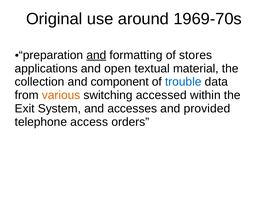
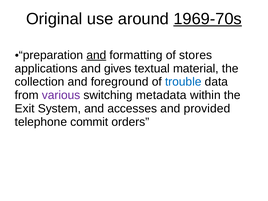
1969-70s underline: none -> present (208, 19)
open: open -> gives (118, 68)
component: component -> foreground (120, 82)
various colour: orange -> purple (61, 95)
accessed: accessed -> metadata (161, 95)
access: access -> commit (89, 122)
